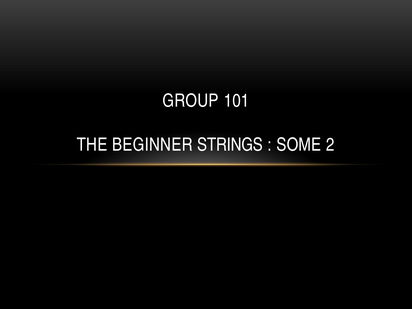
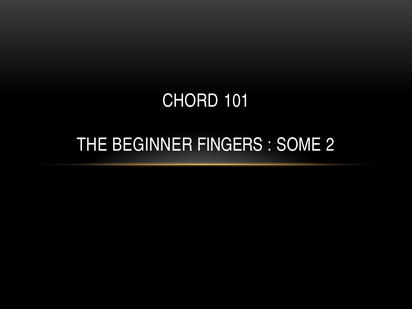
GROUP: GROUP -> CHORD (191, 101)
STRINGS: STRINGS -> FINGERS (230, 145)
